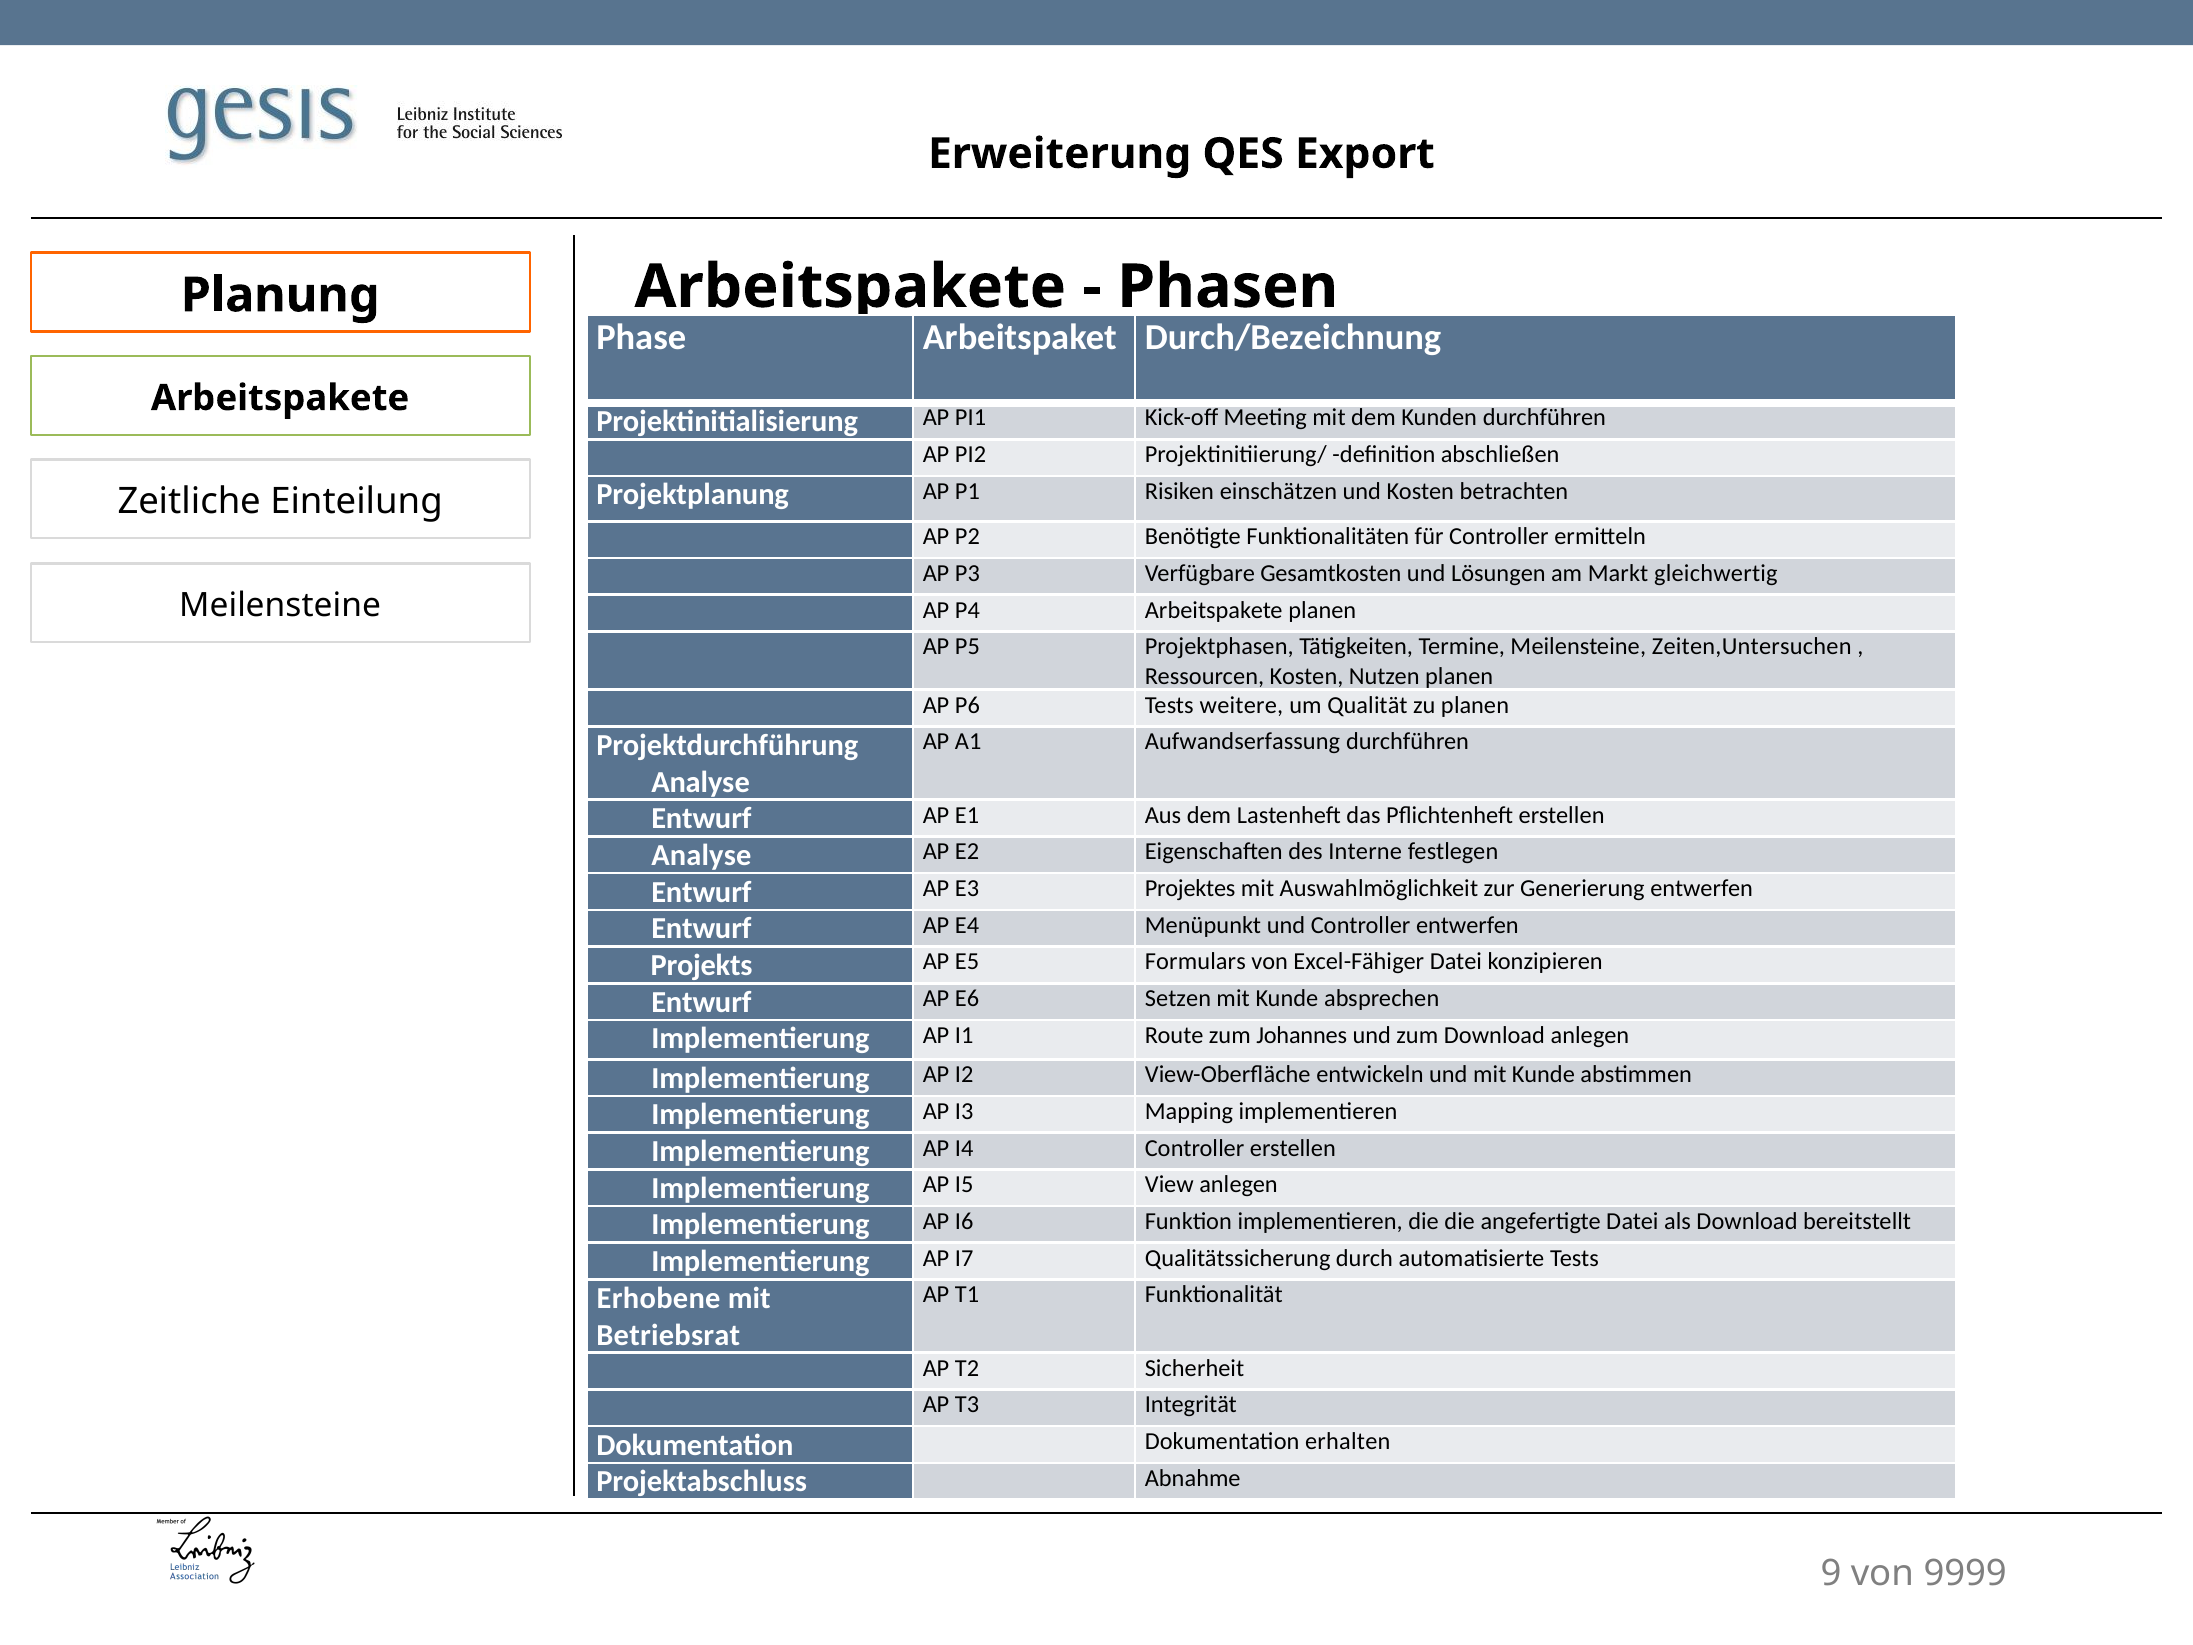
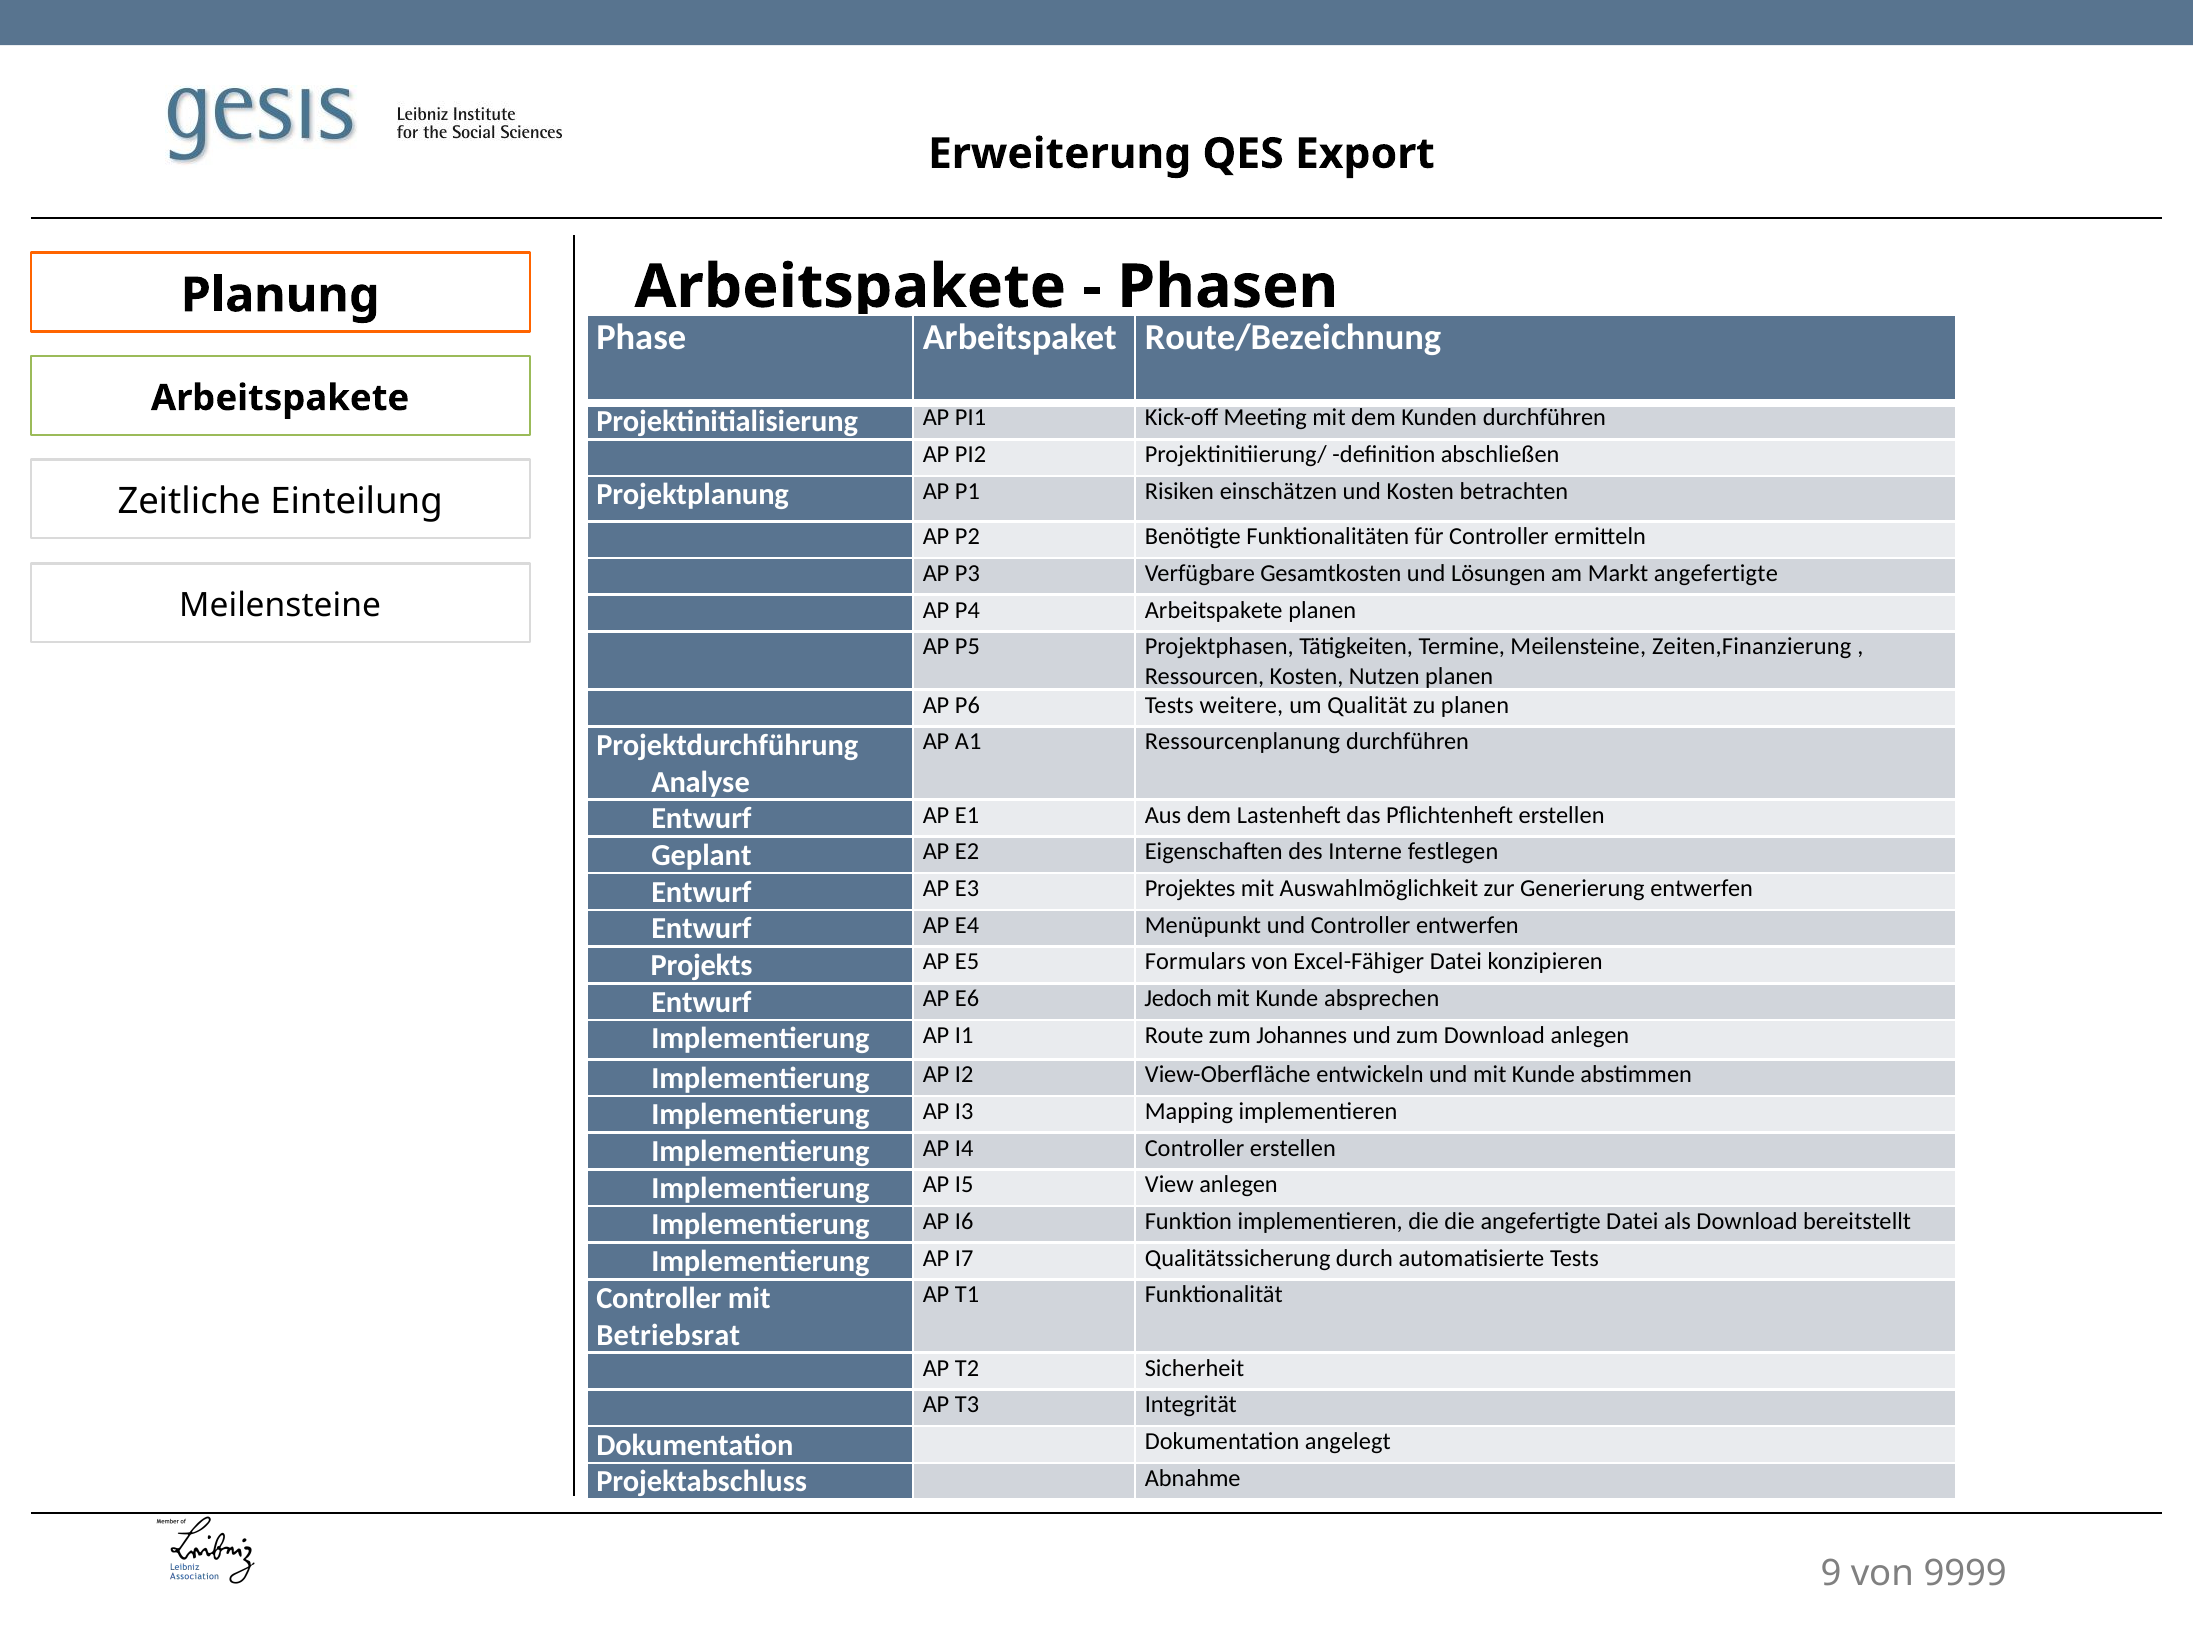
Durch/Bezeichnung: Durch/Bezeichnung -> Route/Bezeichnung (1293, 337)
Markt gleichwertig: gleichwertig -> angefertigte (1716, 573)
Zeiten,Untersuchen: Zeiten,Untersuchen -> Zeiten,Finanzierung (1752, 647)
Aufwandserfassung: Aufwandserfassung -> Ressourcenplanung (1243, 742)
Analyse: Analyse -> Geplant (701, 855)
Setzen: Setzen -> Jedoch (1178, 999)
Erhobene: Erhobene -> Controller (659, 1298)
erhalten: erhalten -> angelegt (1348, 1441)
